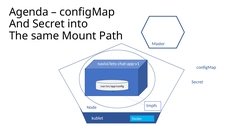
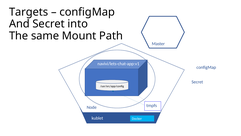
Agenda: Agenda -> Targets (29, 12)
